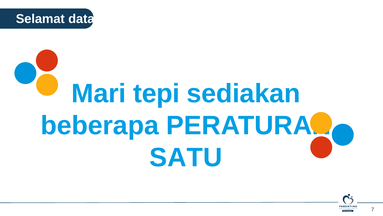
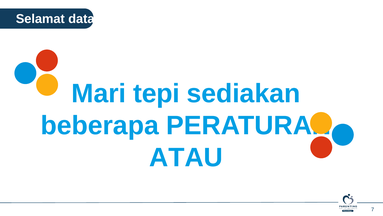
SATU: SATU -> ATAU (186, 157)
